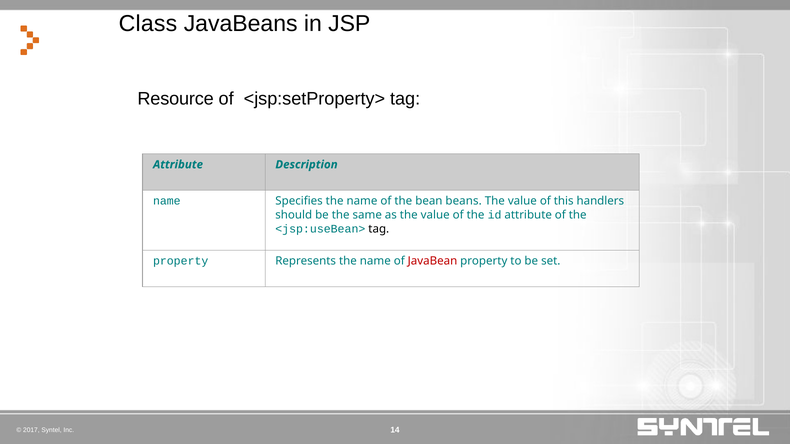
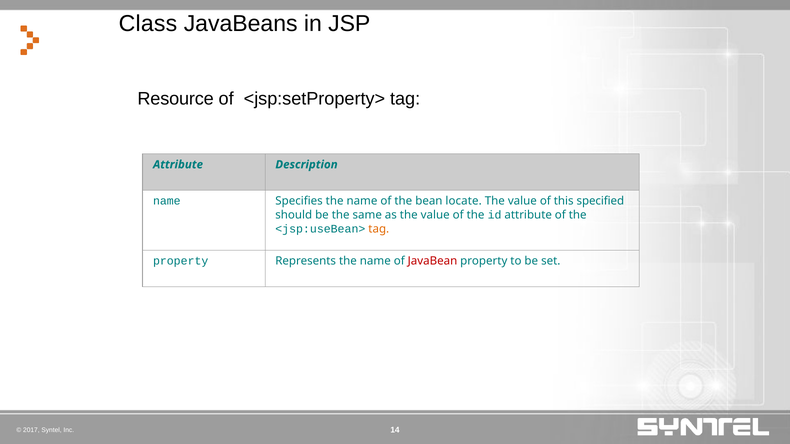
beans: beans -> locate (464, 201)
handlers: handlers -> specified (600, 201)
tag colour: black -> orange (379, 229)
